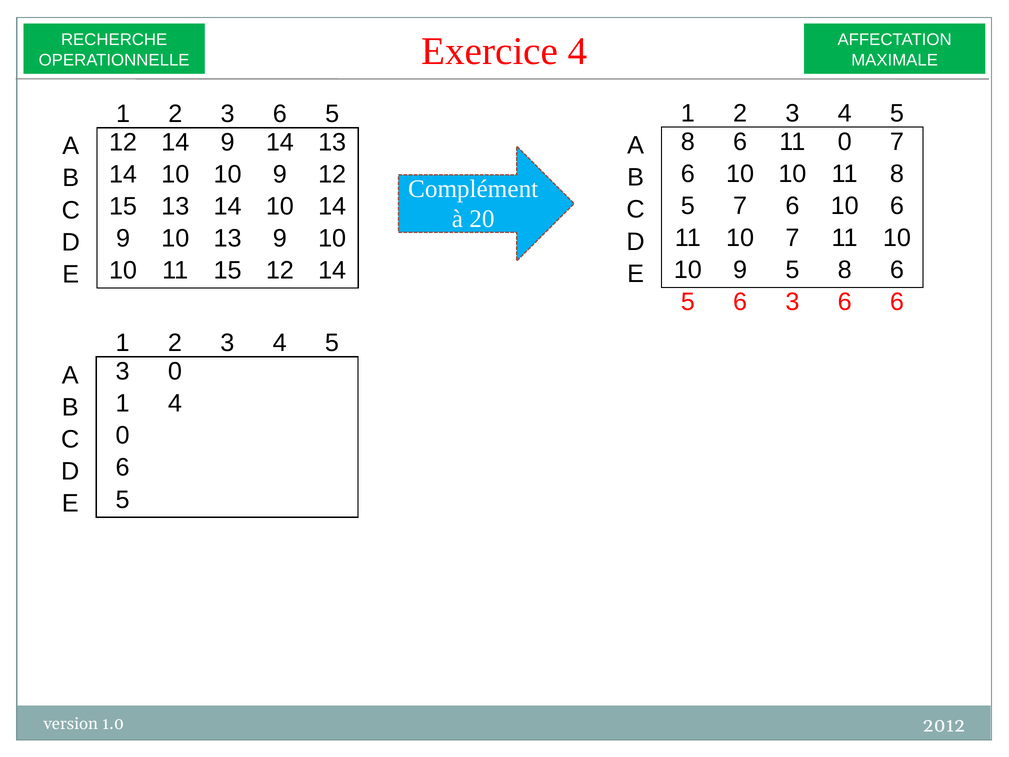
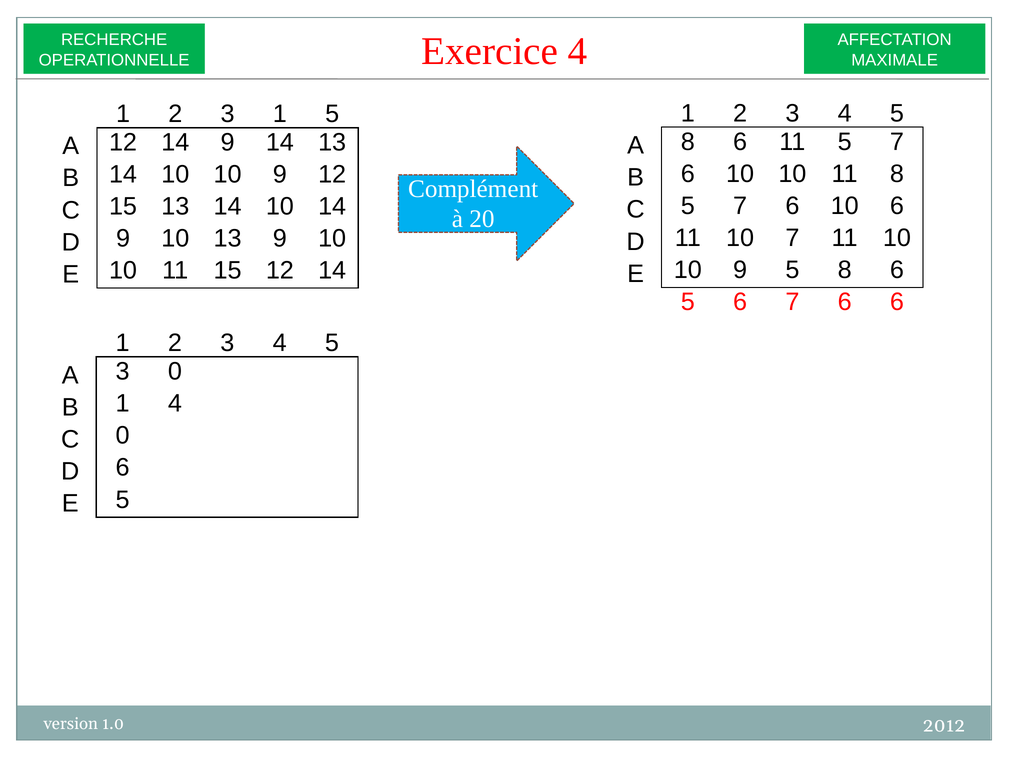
2 3 6: 6 -> 1 (280, 114)
11 0: 0 -> 5 (845, 142)
6 3: 3 -> 7 (792, 302)
